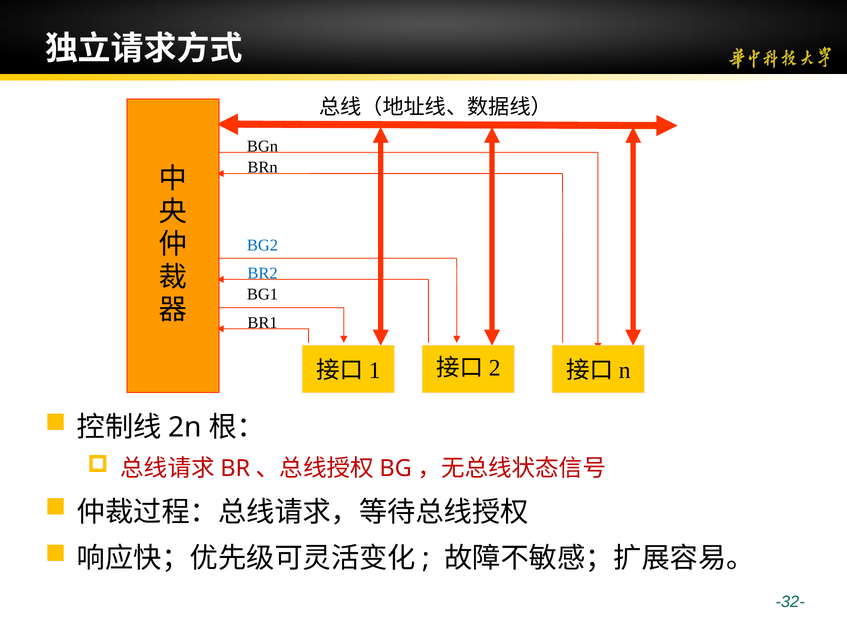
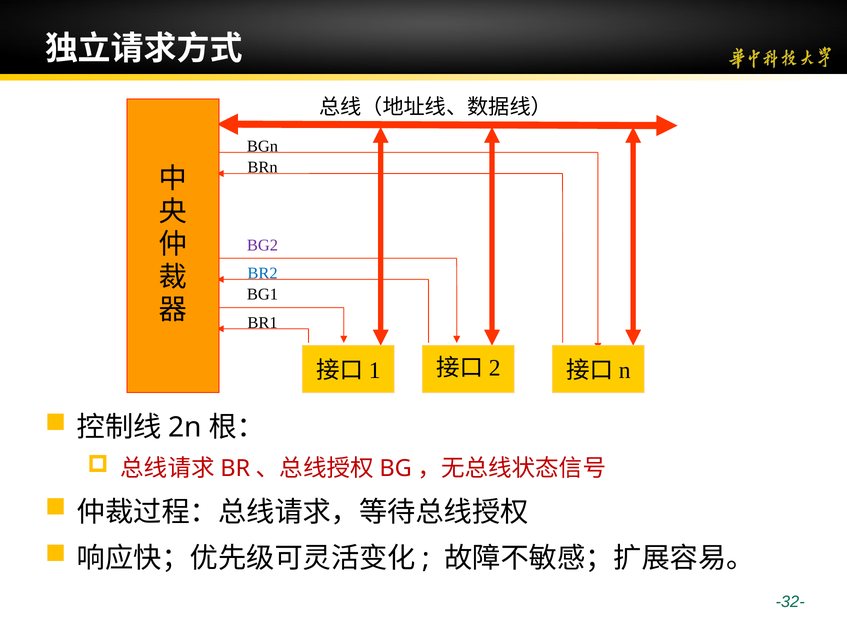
BG2 colour: blue -> purple (263, 245)
